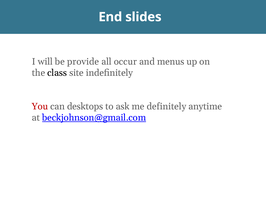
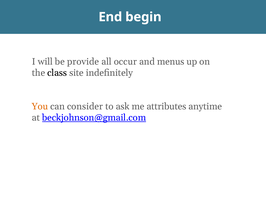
slides: slides -> begin (143, 17)
You colour: red -> orange (40, 107)
desktops: desktops -> consider (85, 107)
definitely: definitely -> attributes (167, 107)
